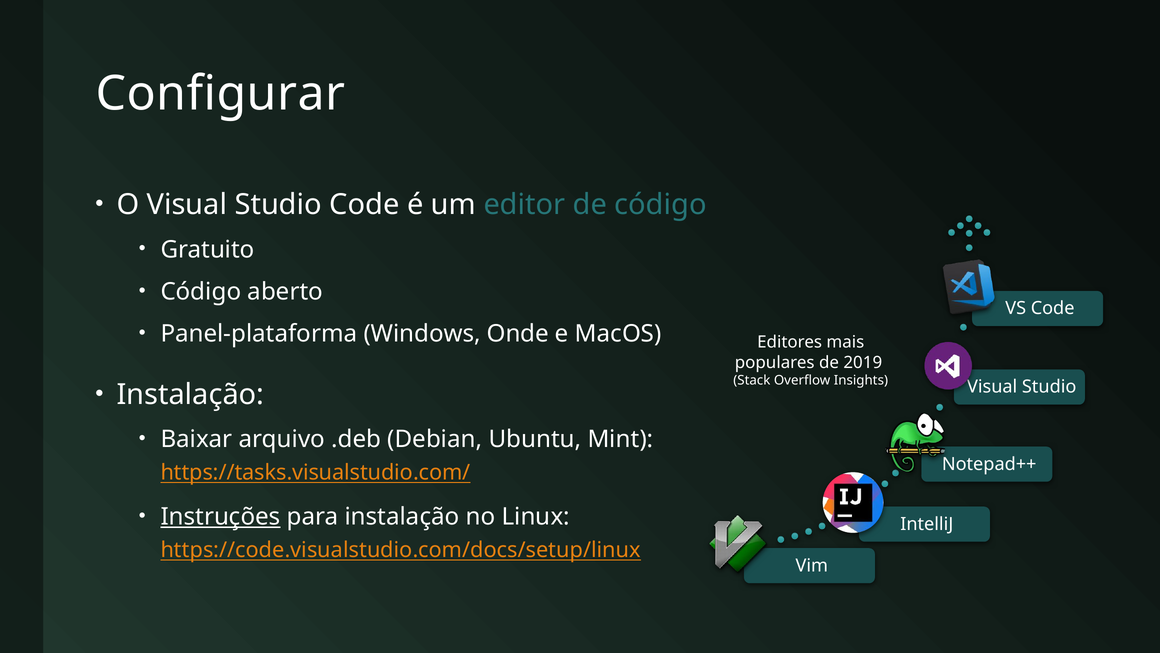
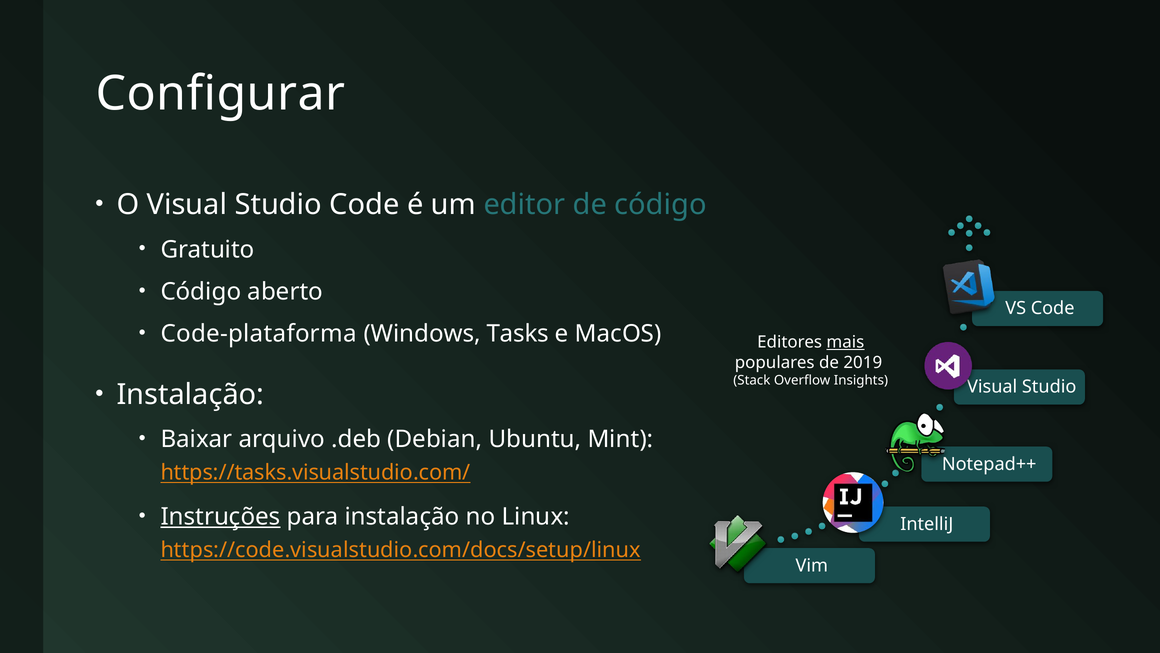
Panel-plataforma: Panel-plataforma -> Code-plataforma (259, 334)
Onde: Onde -> Tasks (518, 334)
mais underline: none -> present (845, 342)
